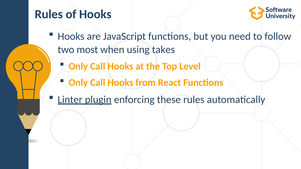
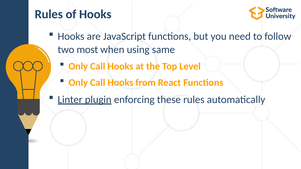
takes: takes -> same (163, 50)
